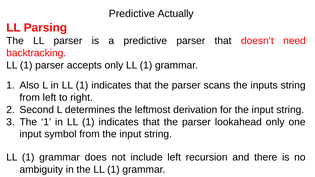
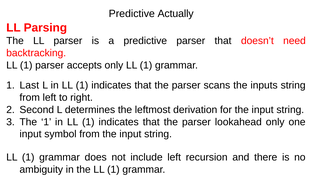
Also: Also -> Last (29, 85)
